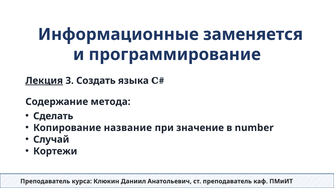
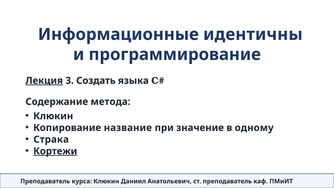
заменяется: заменяется -> идентичны (253, 34)
Сделать: Сделать -> Клюкин (53, 116)
number: number -> одному (254, 128)
Случай: Случай -> Страка (51, 139)
Кортежи underline: none -> present (55, 151)
